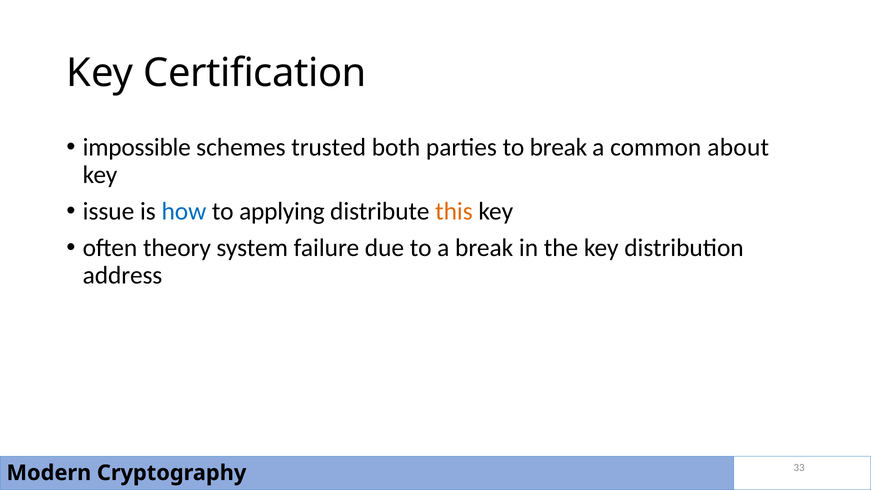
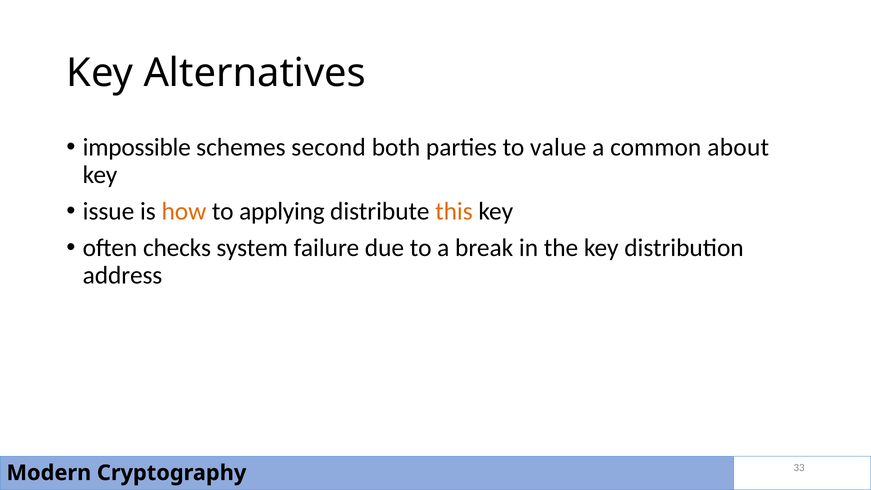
Certification: Certification -> Alternatives (255, 73)
trusted: trusted -> second (329, 147)
to break: break -> value (558, 147)
how colour: blue -> orange (184, 211)
theory: theory -> checks (177, 248)
